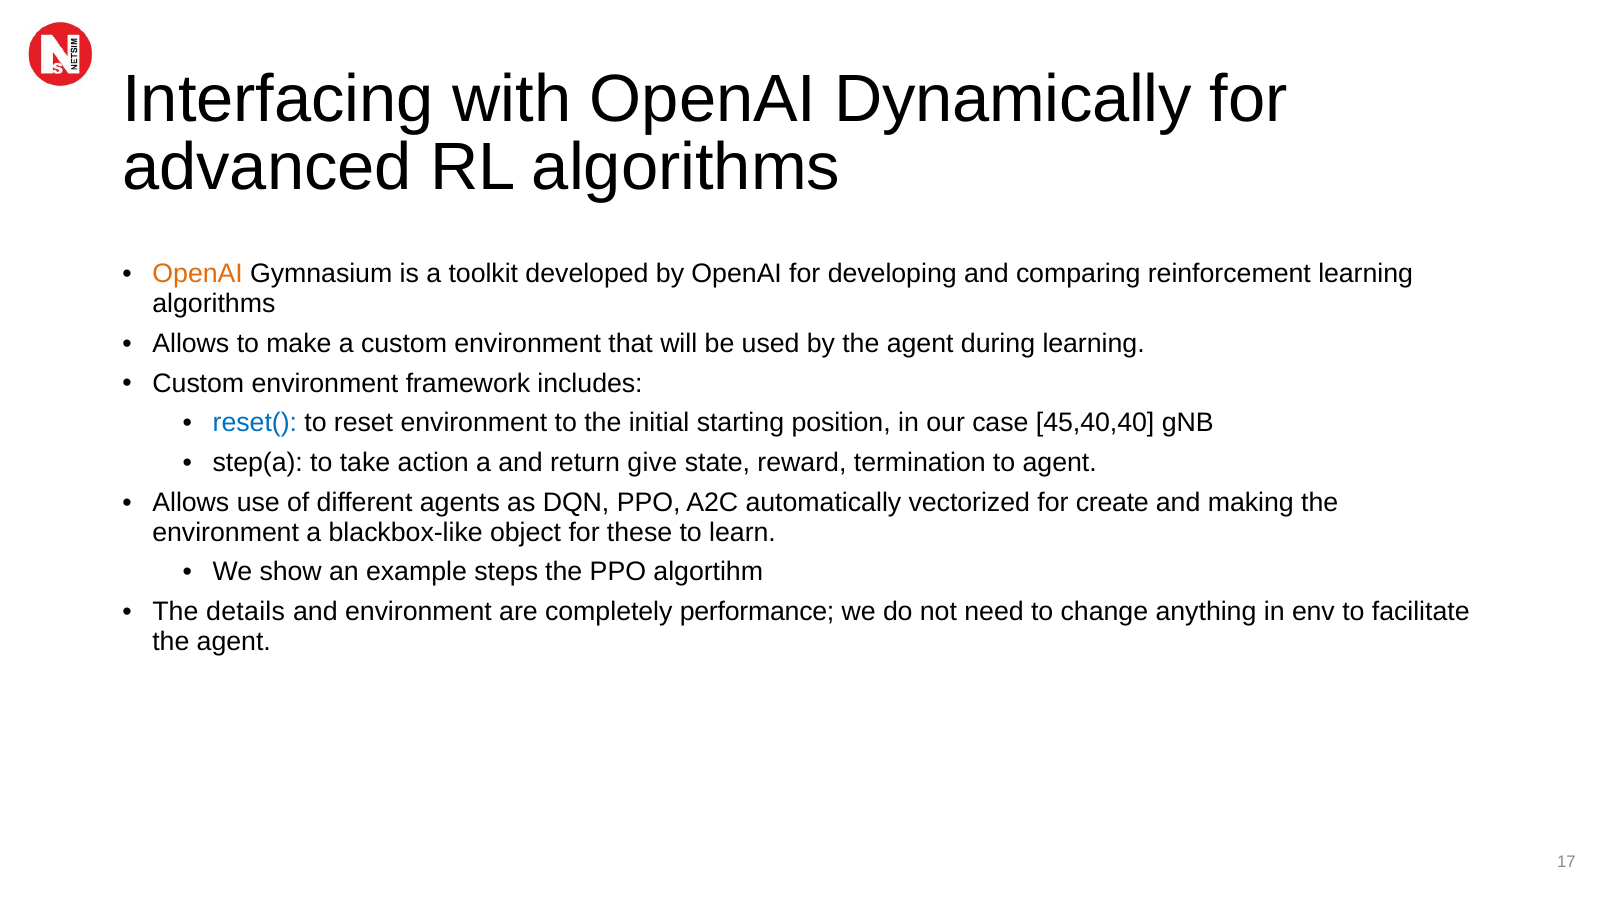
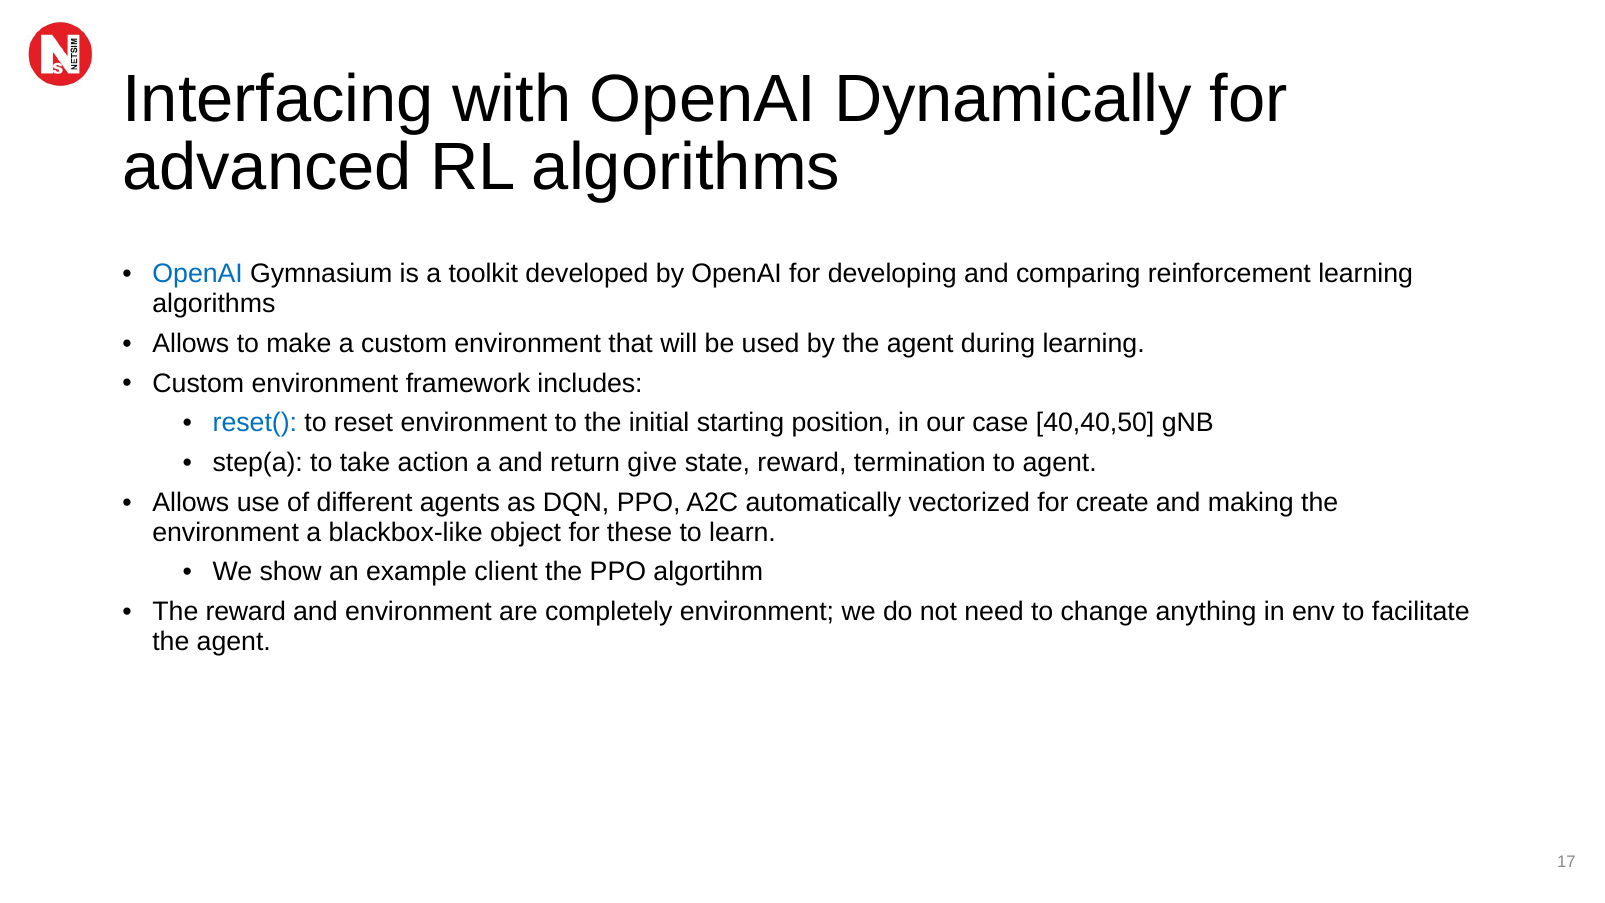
OpenAI colour: orange -> blue (198, 274)
45,40,40: 45,40,40 -> 40,40,50 (1095, 423)
steps: steps -> client (506, 572)
The details: details -> reward (246, 612)
completely performance: performance -> environment (757, 612)
